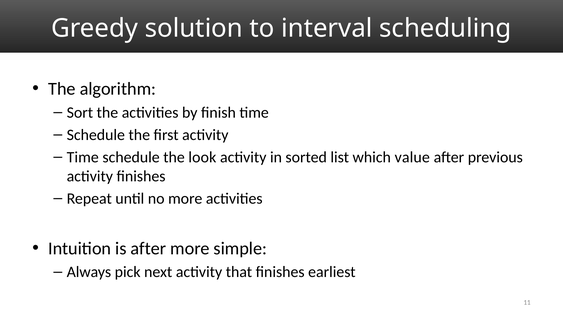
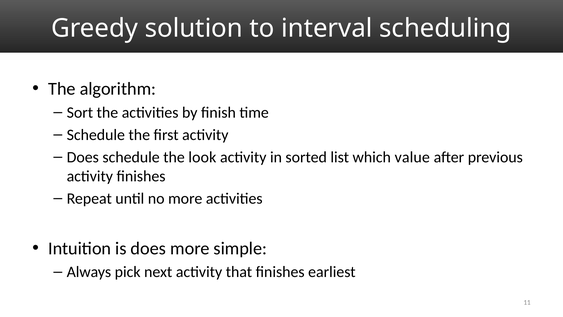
Time: Time -> Does (83, 157)
is after: after -> does (148, 248)
